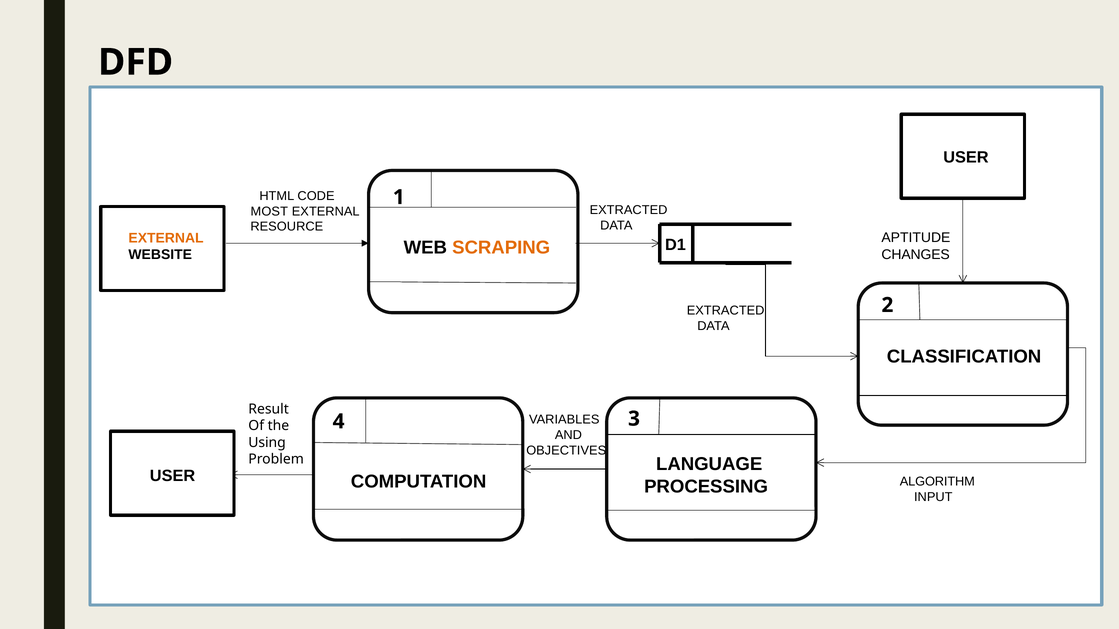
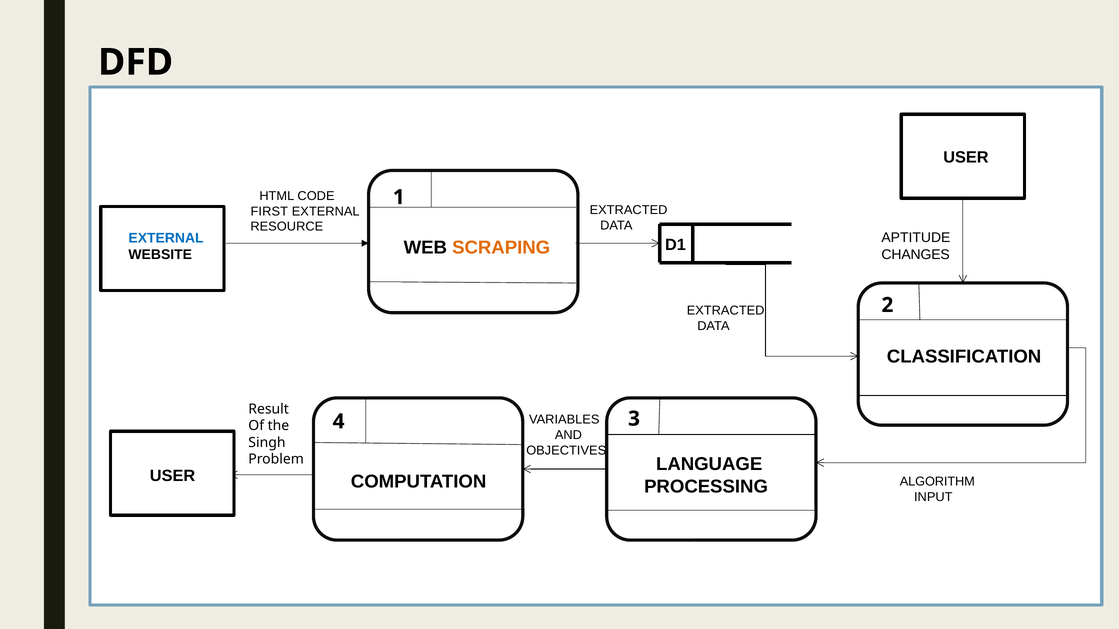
MOST: MOST -> FIRST (269, 212)
EXTERNAL colour: orange -> blue (166, 238)
Using: Using -> Singh (267, 443)
